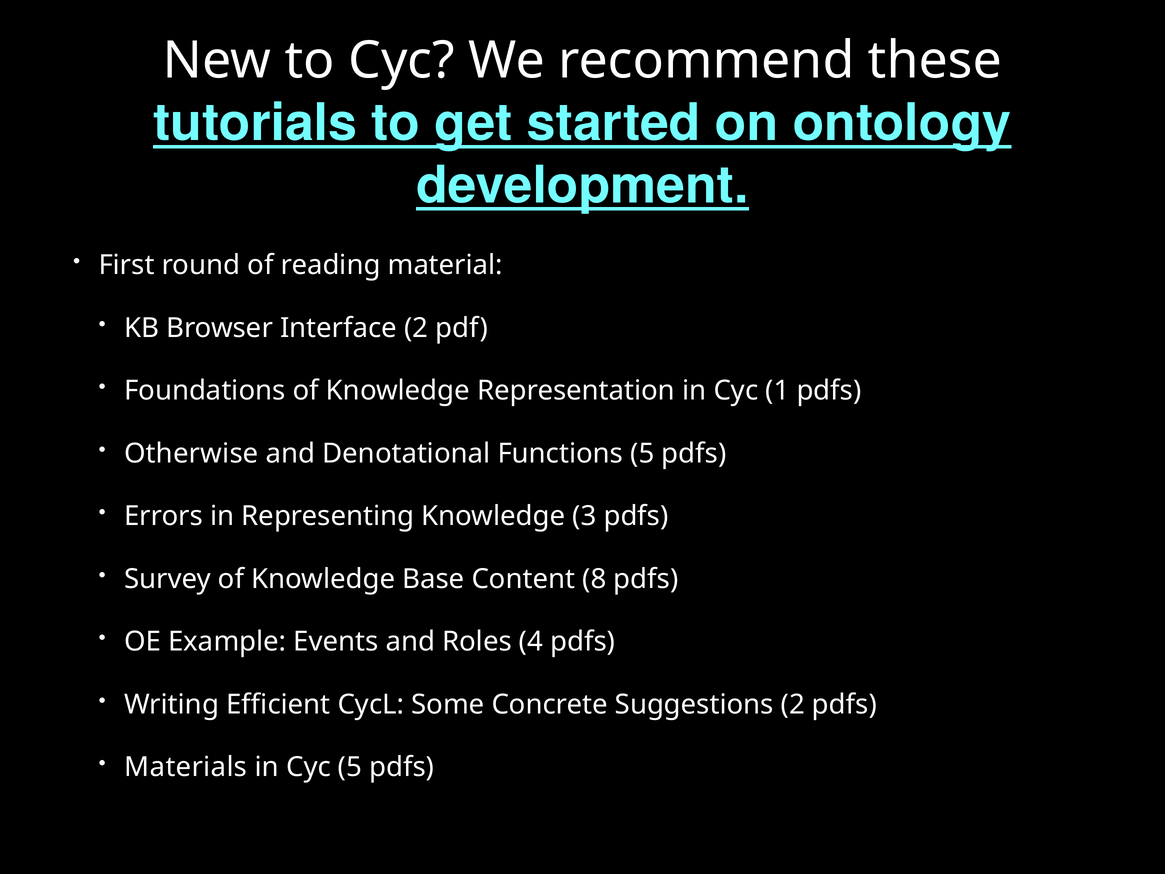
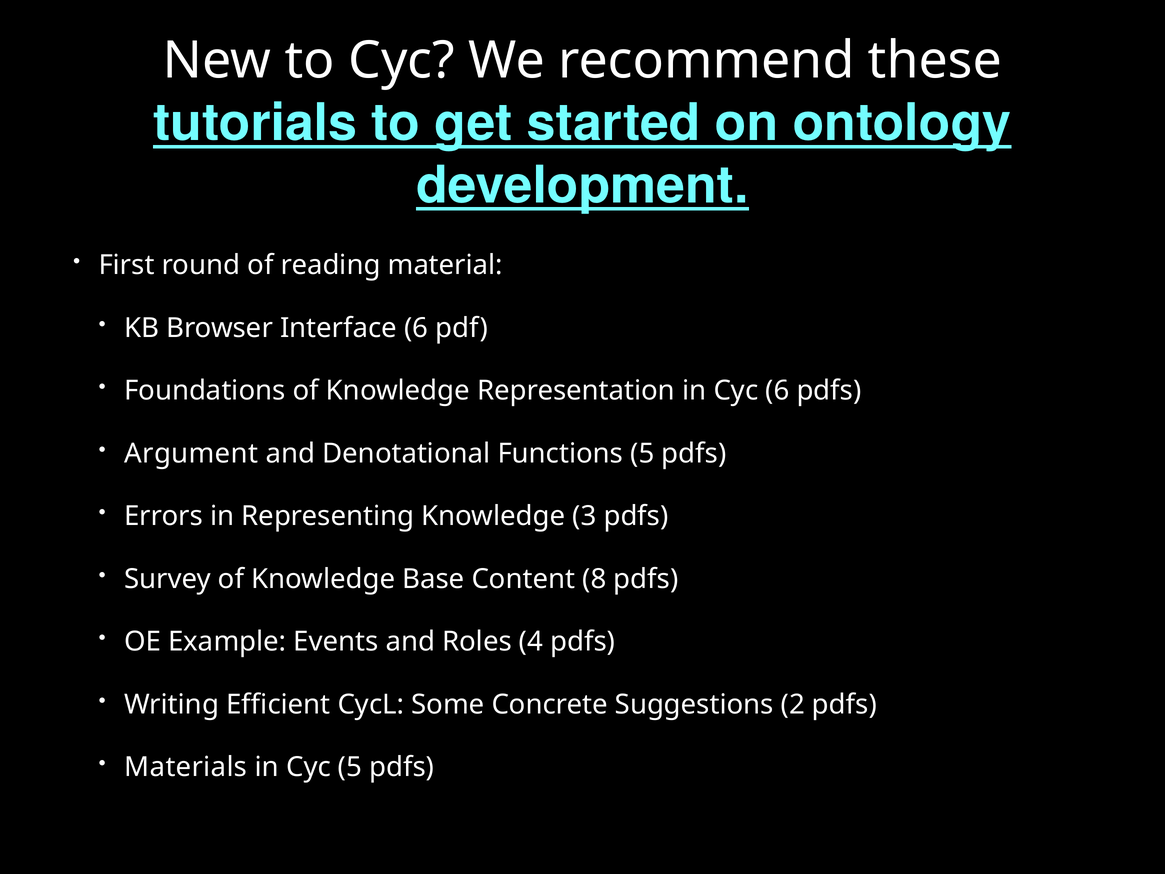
Interface 2: 2 -> 6 (416, 328)
Cyc 1: 1 -> 6 (777, 391)
Otherwise: Otherwise -> Argument (191, 453)
